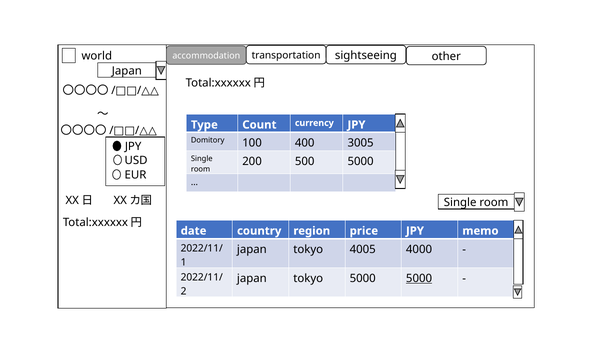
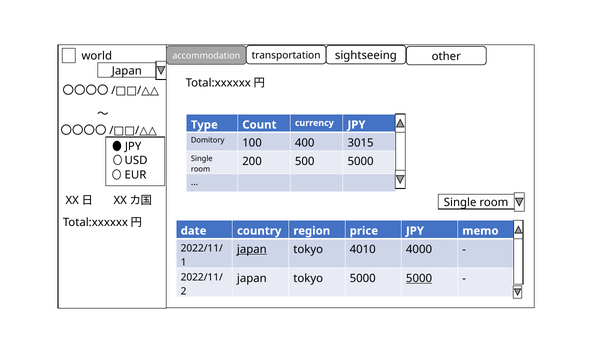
3005: 3005 -> 3015 (361, 143)
japan underline: none -> present (252, 249)
4005: 4005 -> 4010 (363, 249)
